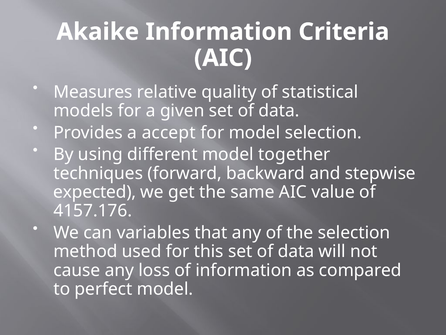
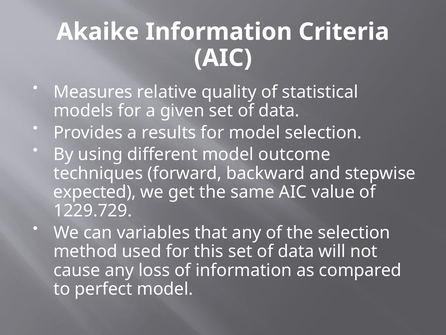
accept: accept -> results (169, 132)
together: together -> outcome (294, 154)
4157.176: 4157.176 -> 1229.729 (93, 211)
